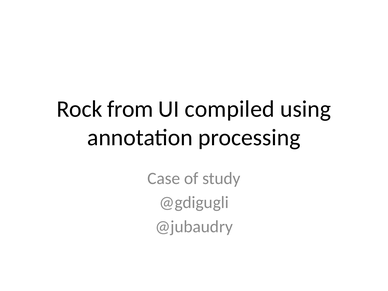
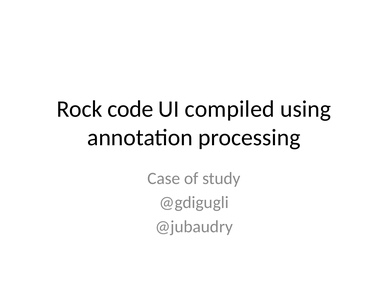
from: from -> code (130, 109)
